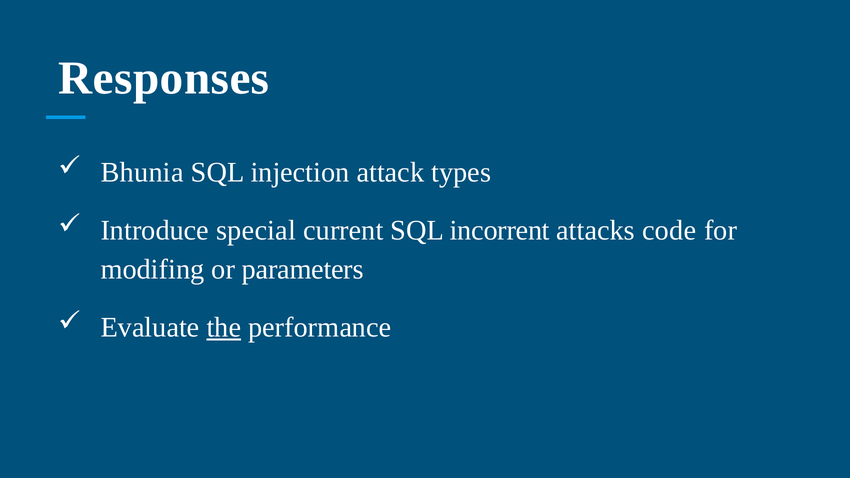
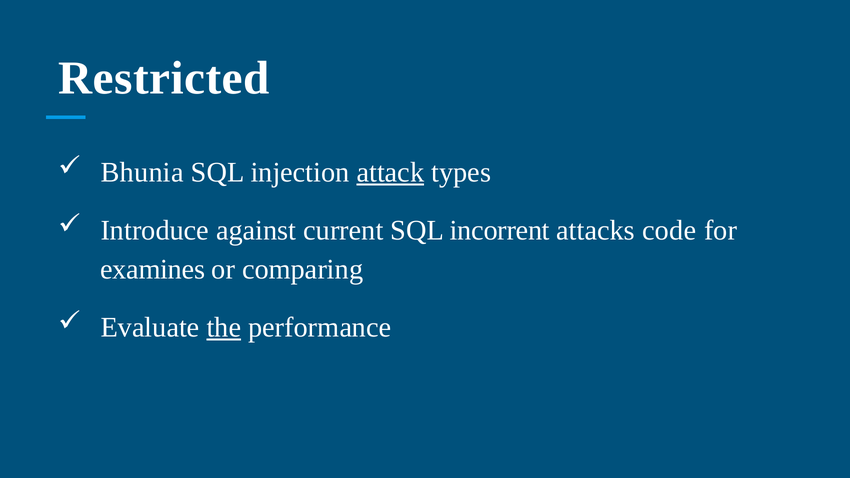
Responses: Responses -> Restricted (164, 78)
attack underline: none -> present (390, 172)
special: special -> against (256, 230)
modifing: modifing -> examines (153, 270)
parameters: parameters -> comparing (303, 270)
